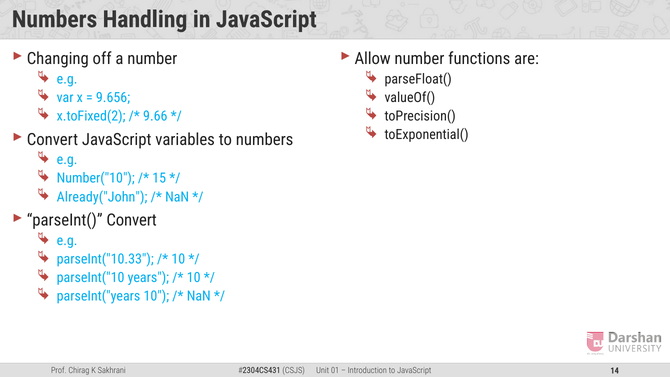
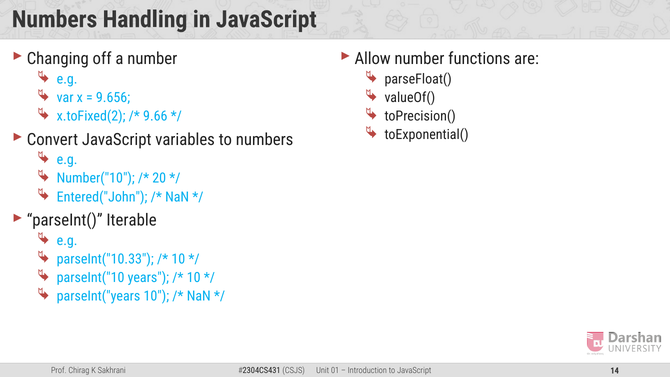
15: 15 -> 20 (159, 178)
Already("John: Already("John -> Entered("John (102, 197)
parseInt( Convert: Convert -> Iterable (132, 220)
